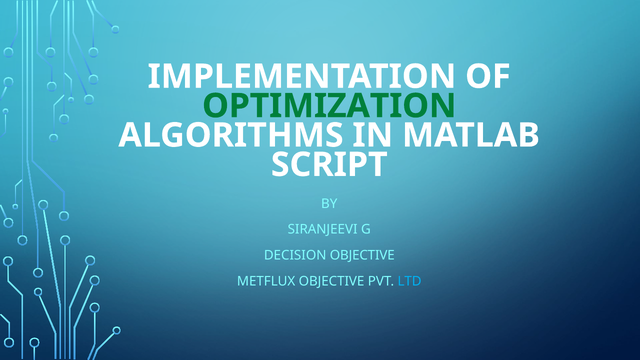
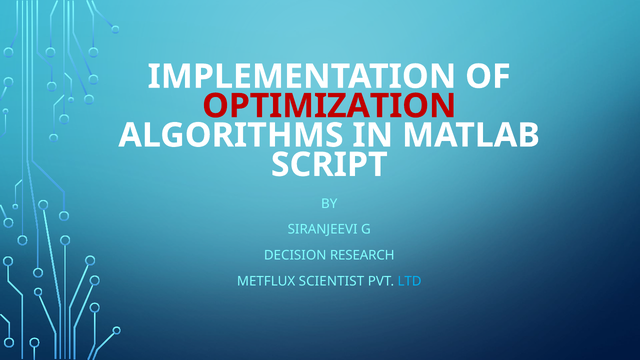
OPTIMIZATION colour: green -> red (329, 106)
DECISION OBJECTIVE: OBJECTIVE -> RESEARCH (362, 255)
METFLUX OBJECTIVE: OBJECTIVE -> SCIENTIST (331, 281)
